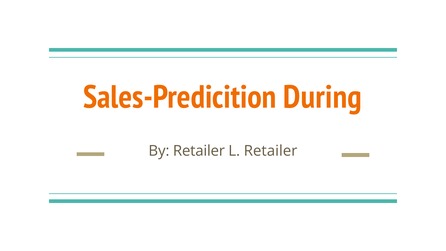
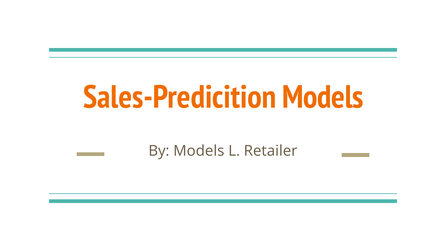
Sales-Predicition During: During -> Models (323, 97)
By Retailer: Retailer -> Models (199, 151)
